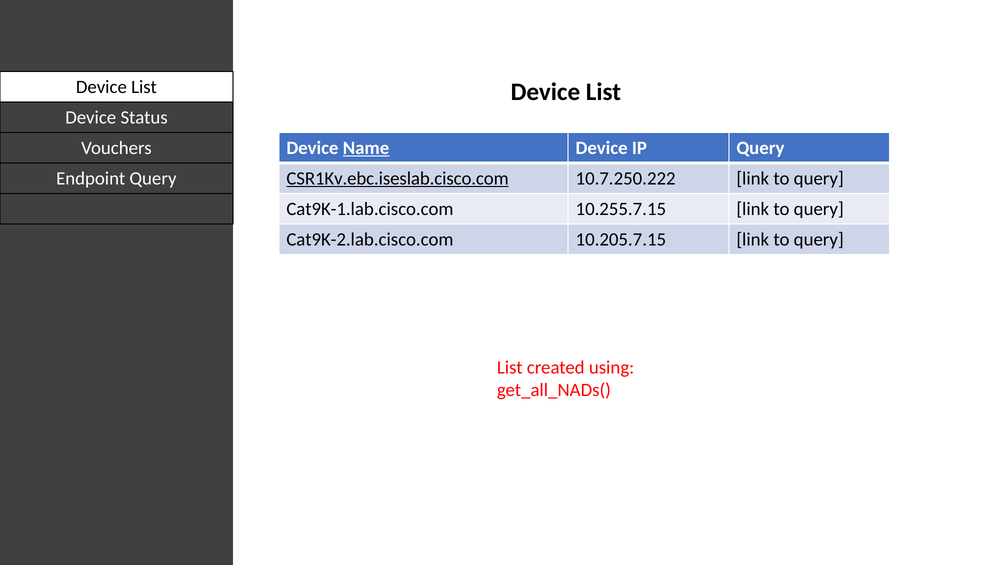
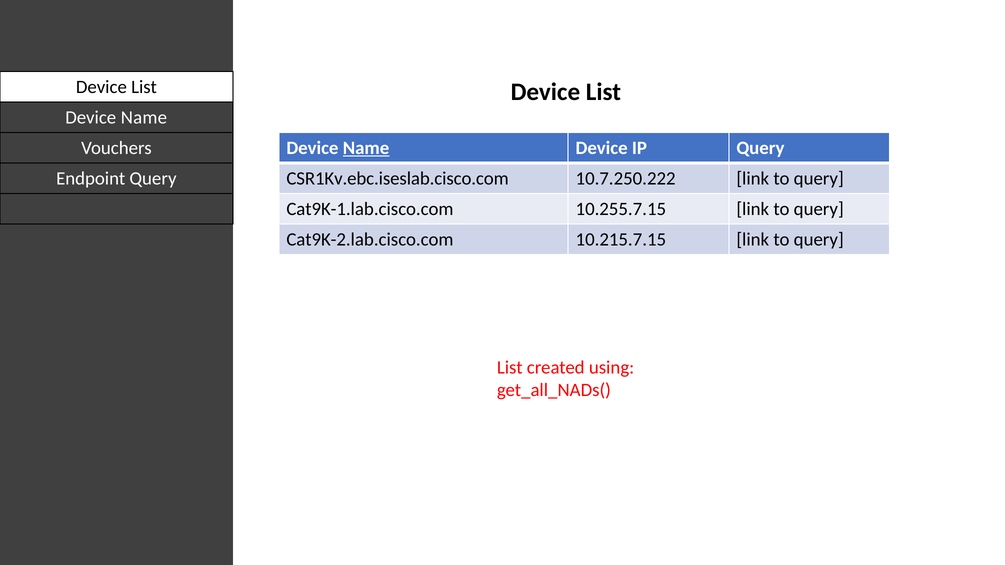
Status: Status -> Name (144, 117)
CSR1Kv.ebc.iseslab.cisco.com underline: present -> none (398, 179)
10.205.7.15: 10.205.7.15 -> 10.215.7.15 (621, 240)
